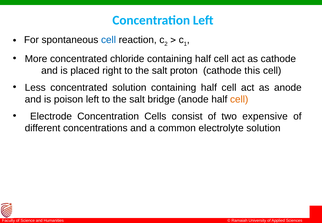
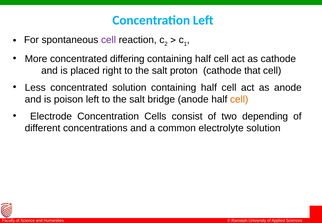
cell colour: blue -> purple (109, 40)
chloride: chloride -> differing (127, 59)
this: this -> that (252, 71)
expensive: expensive -> depending (265, 116)
